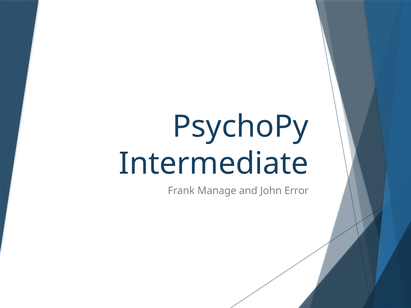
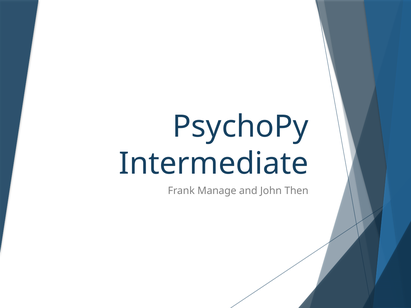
Error: Error -> Then (296, 191)
